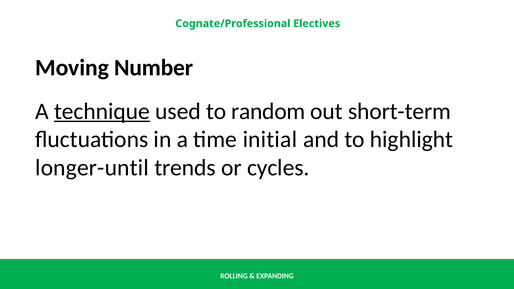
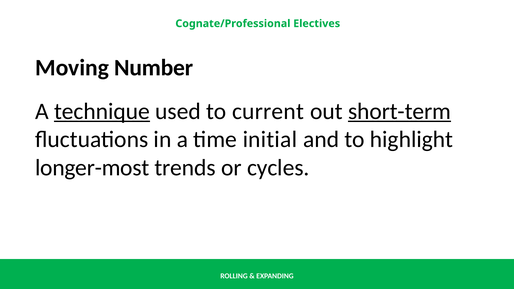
random: random -> current (268, 111)
short-term underline: none -> present (400, 111)
longer-until: longer-until -> longer-most (92, 168)
